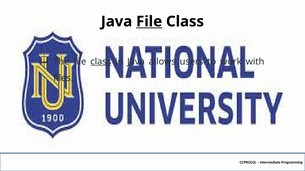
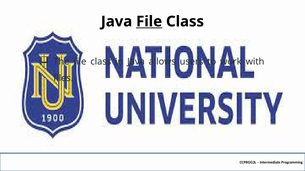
class underline: present -> none (101, 62)
